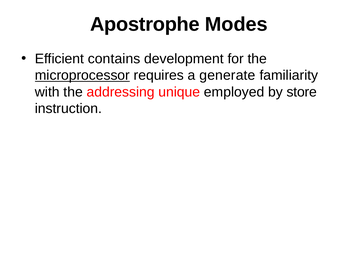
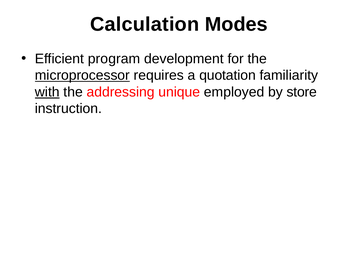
Apostrophe: Apostrophe -> Calculation (145, 24)
contains: contains -> program (114, 59)
generate: generate -> quotation (228, 76)
with underline: none -> present (47, 92)
